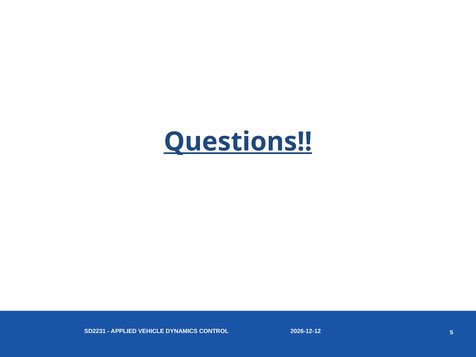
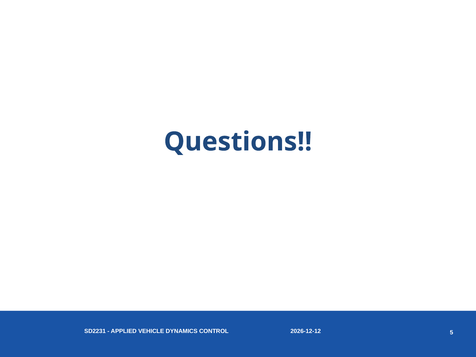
Questions underline: present -> none (238, 142)
